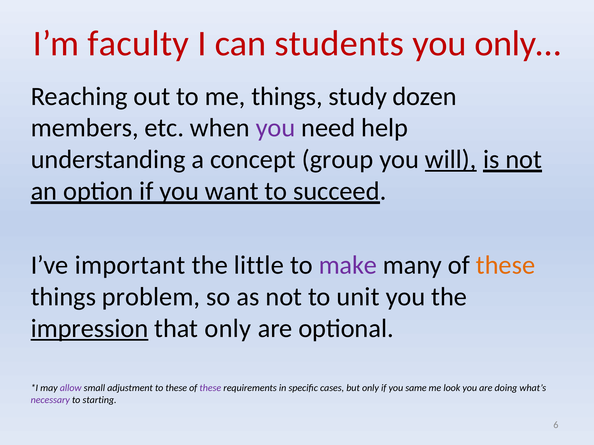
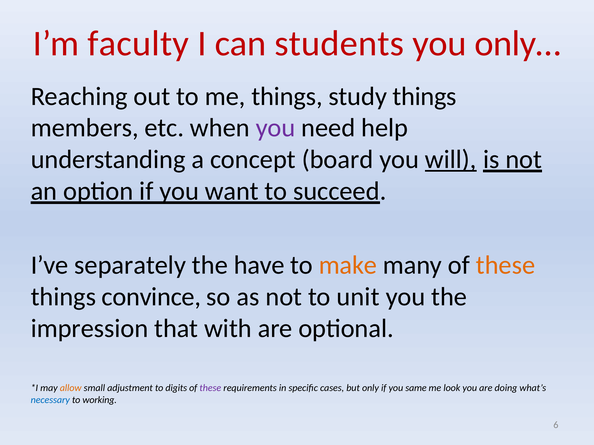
study dozen: dozen -> things (425, 96)
group: group -> board (338, 160)
important: important -> separately (130, 265)
little: little -> have (259, 265)
make colour: purple -> orange (348, 265)
problem: problem -> convince (151, 297)
impression underline: present -> none (89, 329)
that only: only -> with (228, 329)
allow colour: purple -> orange (71, 388)
to these: these -> digits (176, 388)
necessary colour: purple -> blue (50, 400)
starting: starting -> working (100, 400)
